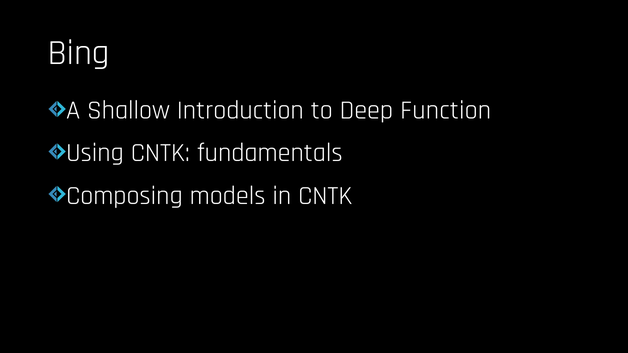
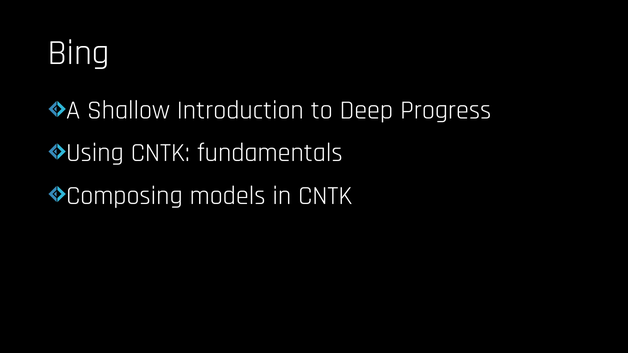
Function: Function -> Progress (446, 110)
